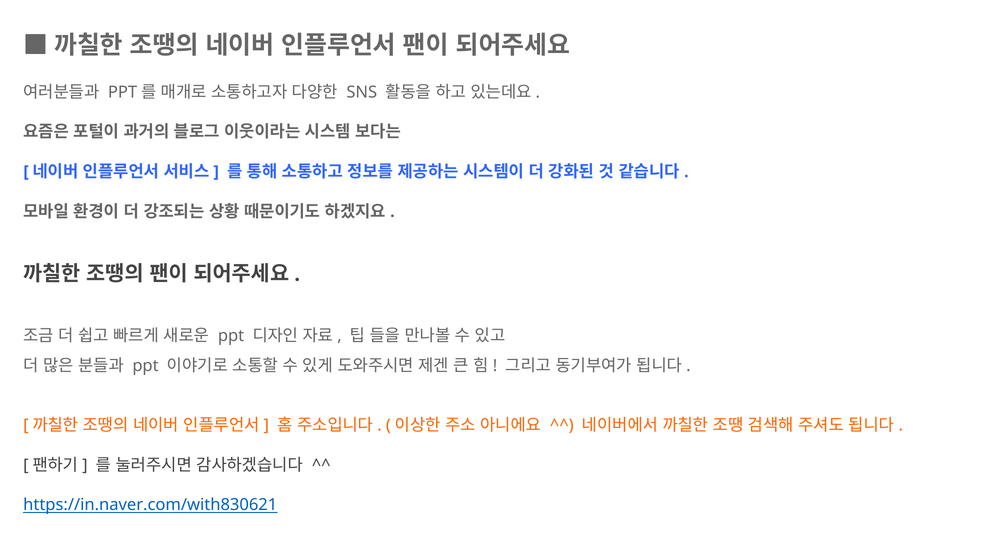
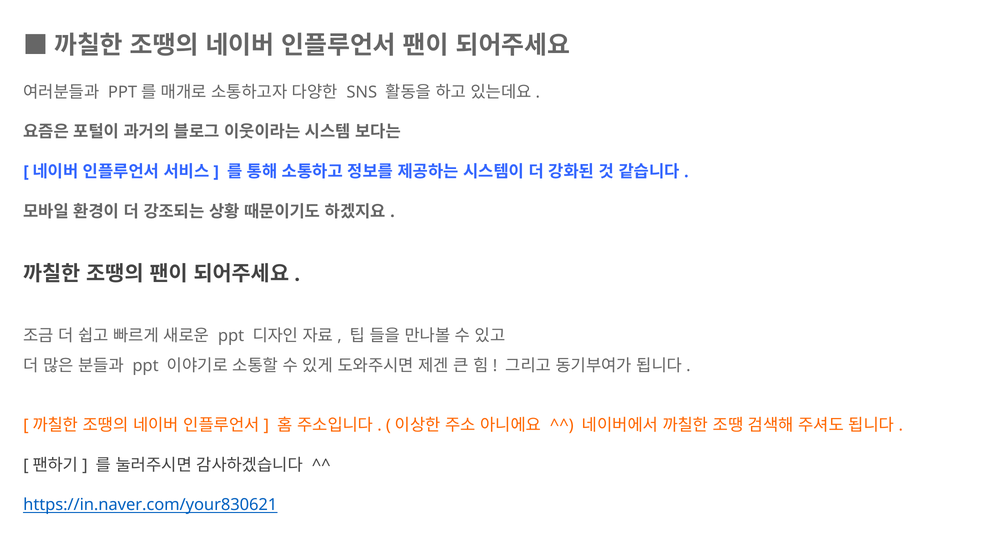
https://in.naver.com/with830621: https://in.naver.com/with830621 -> https://in.naver.com/your830621 (150, 505)
